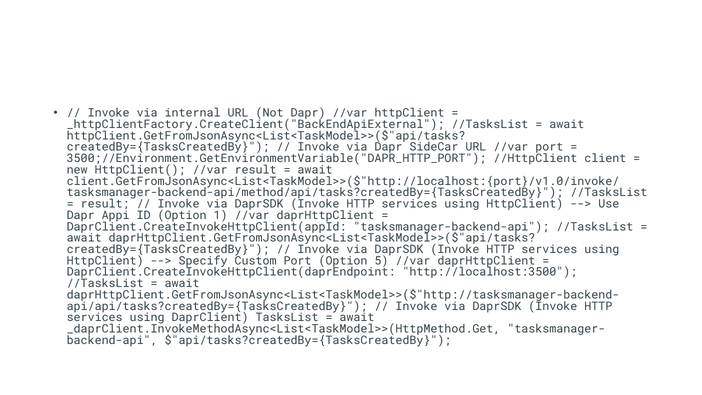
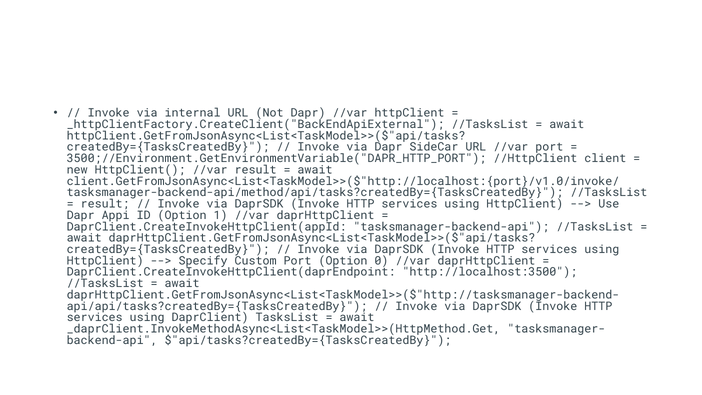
5: 5 -> 0 (381, 261)
